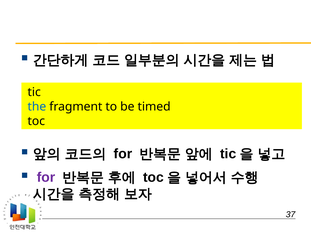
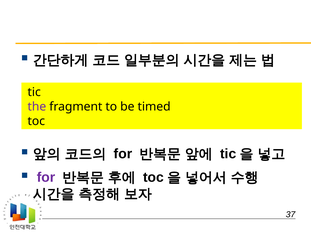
the colour: blue -> purple (37, 107)
